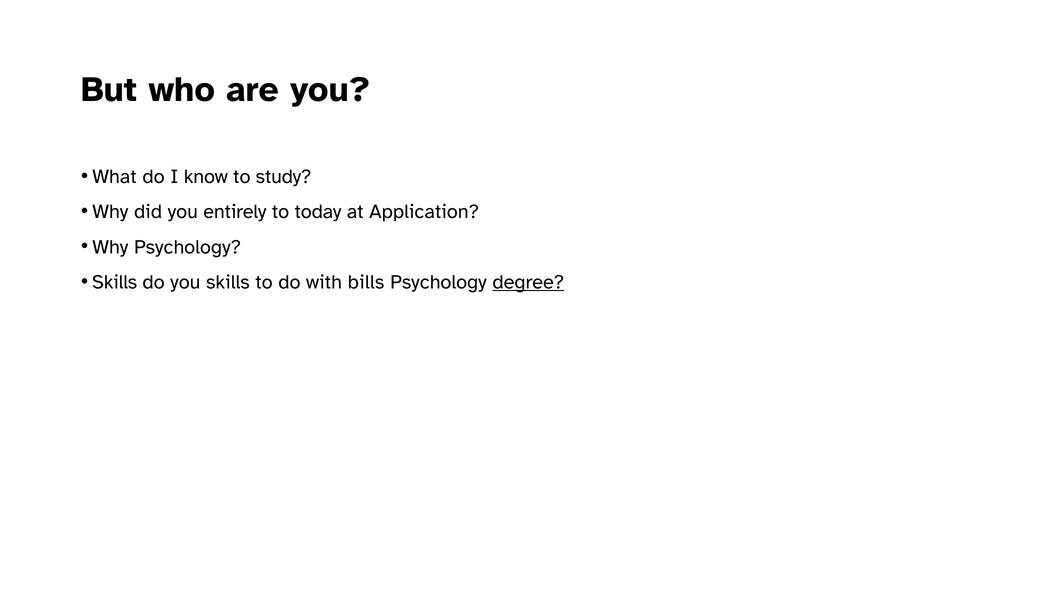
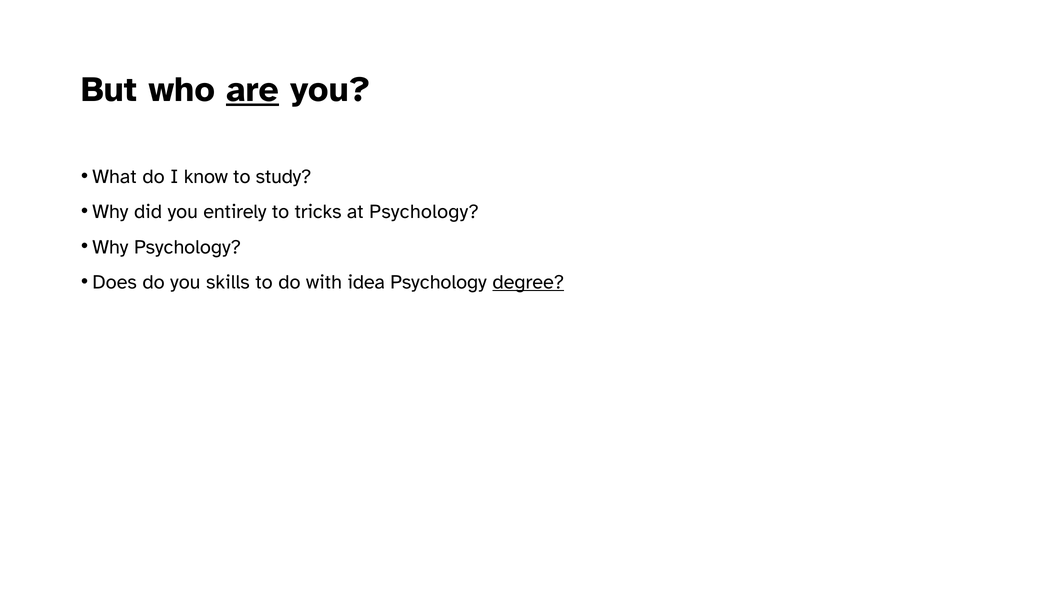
are underline: none -> present (253, 89)
today: today -> tricks (318, 212)
at Application: Application -> Psychology (424, 212)
Skills: Skills -> Does (115, 282)
bills: bills -> idea (366, 282)
